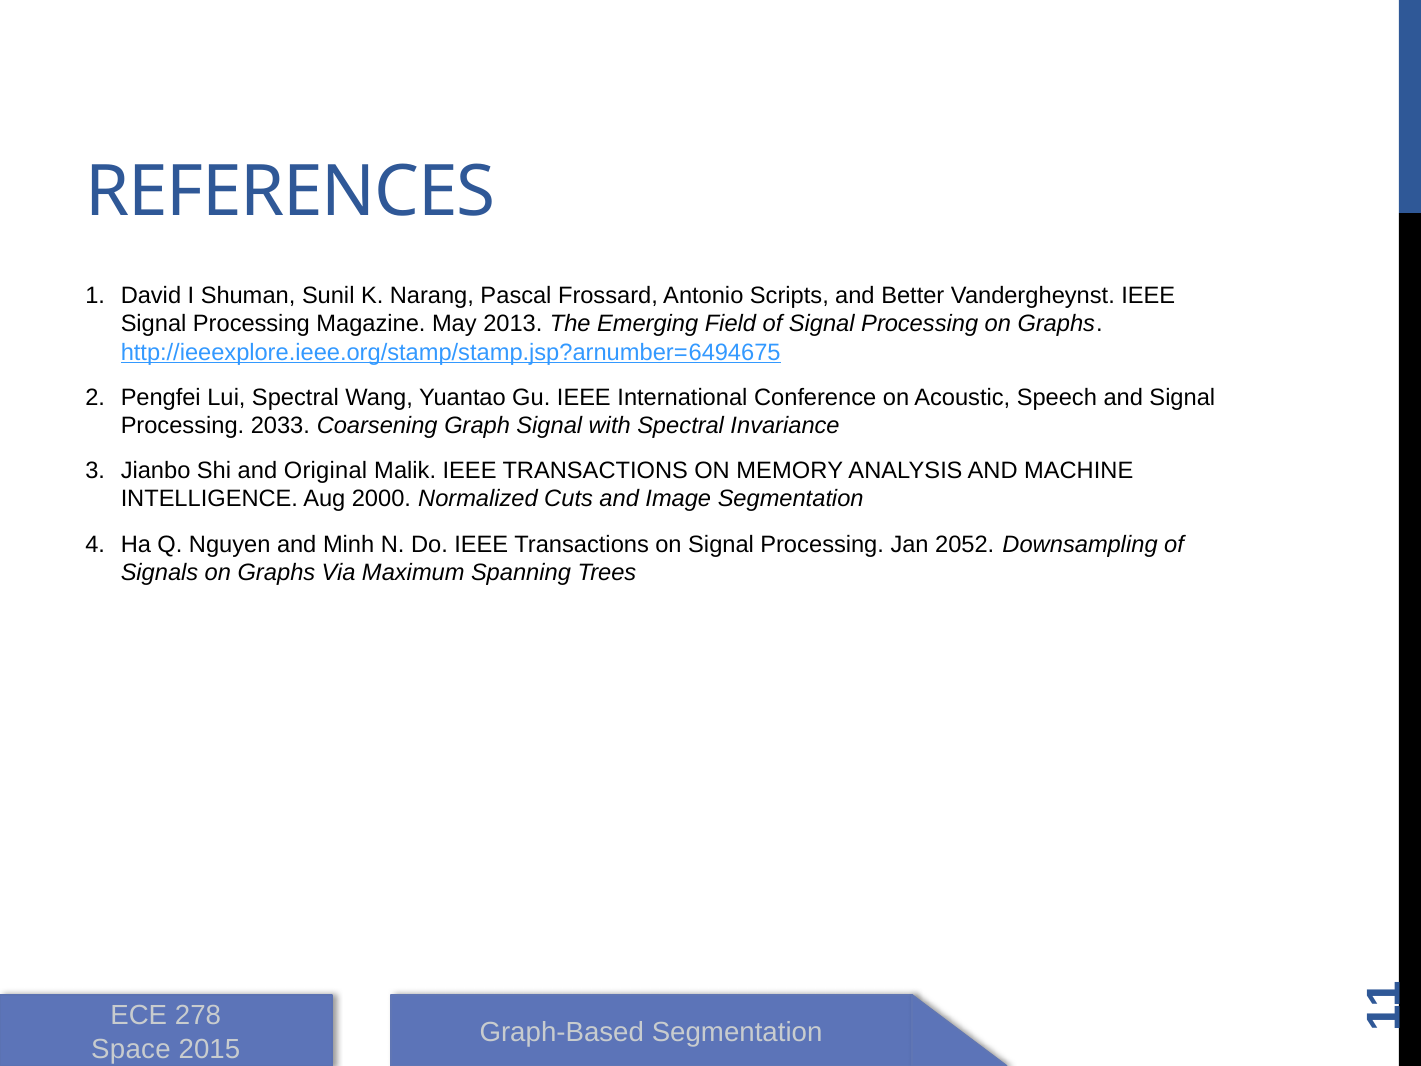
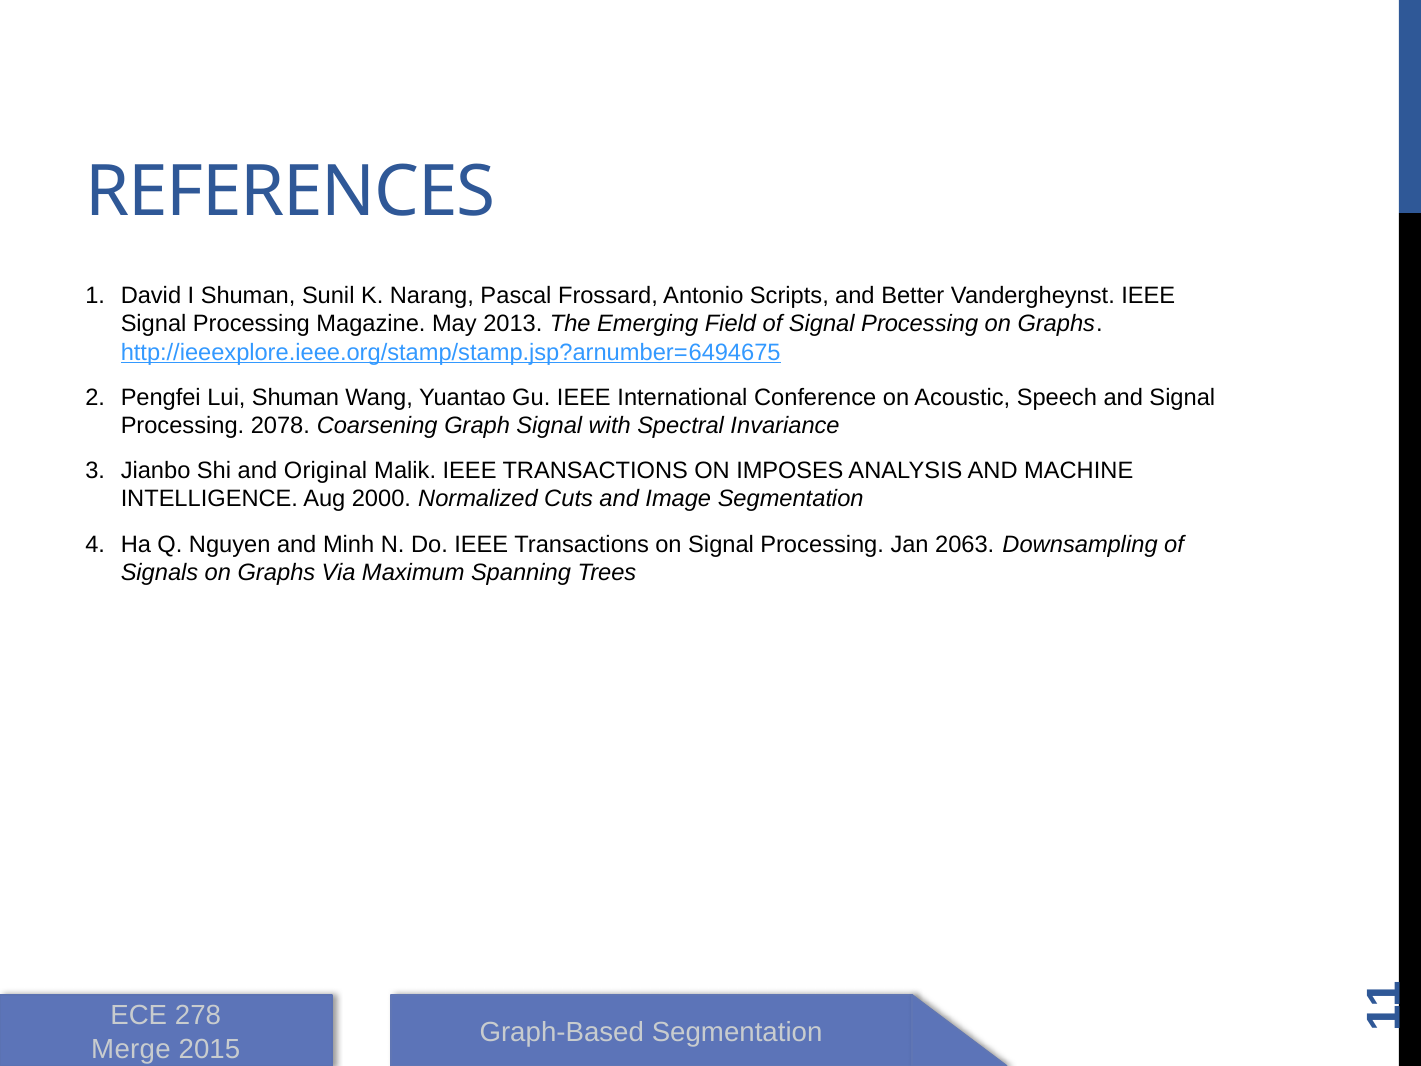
Lui Spectral: Spectral -> Shuman (296, 397)
2033: 2033 -> 2078 (280, 426)
MEMORY: MEMORY -> IMPOSES (790, 471)
2052: 2052 -> 2063 (965, 544)
Space: Space -> Merge (131, 1049)
